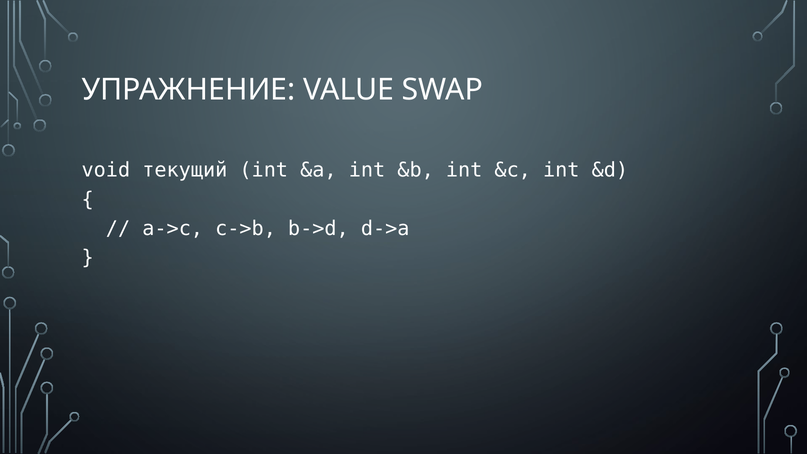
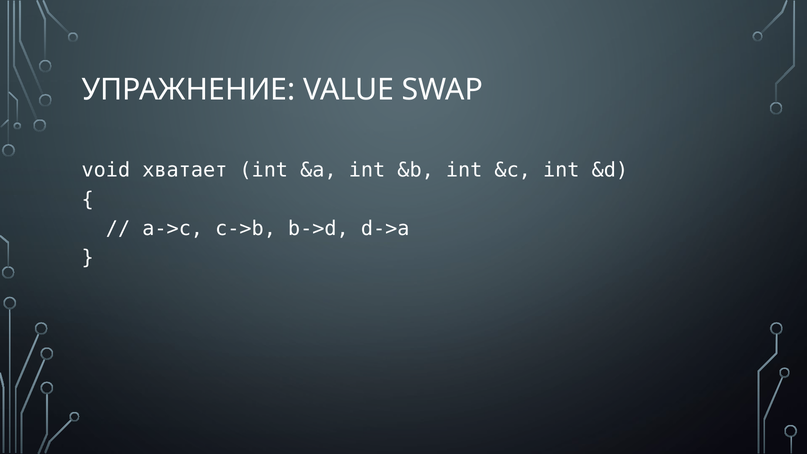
текущий: текущий -> хватает (185, 170)
